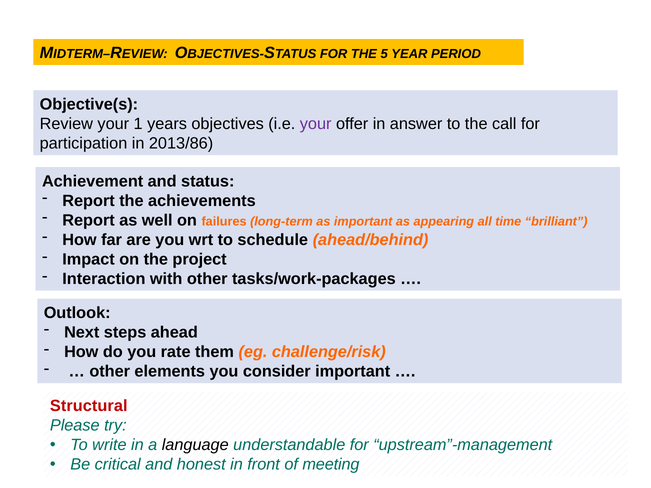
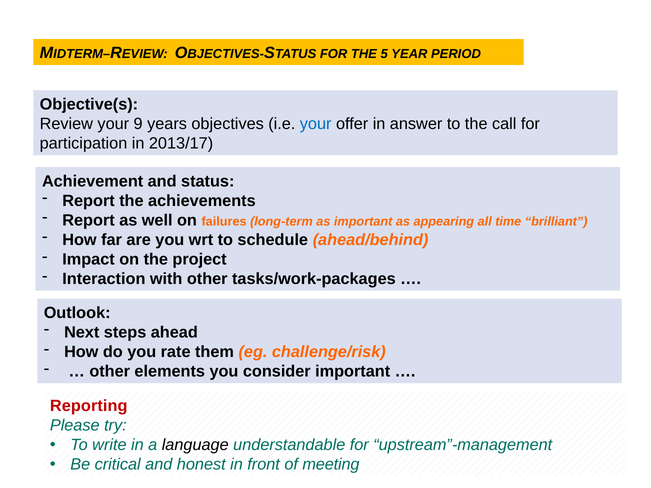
1: 1 -> 9 (138, 124)
your colour: purple -> blue (316, 124)
2013/86: 2013/86 -> 2013/17 (181, 143)
Structural: Structural -> Reporting (89, 406)
